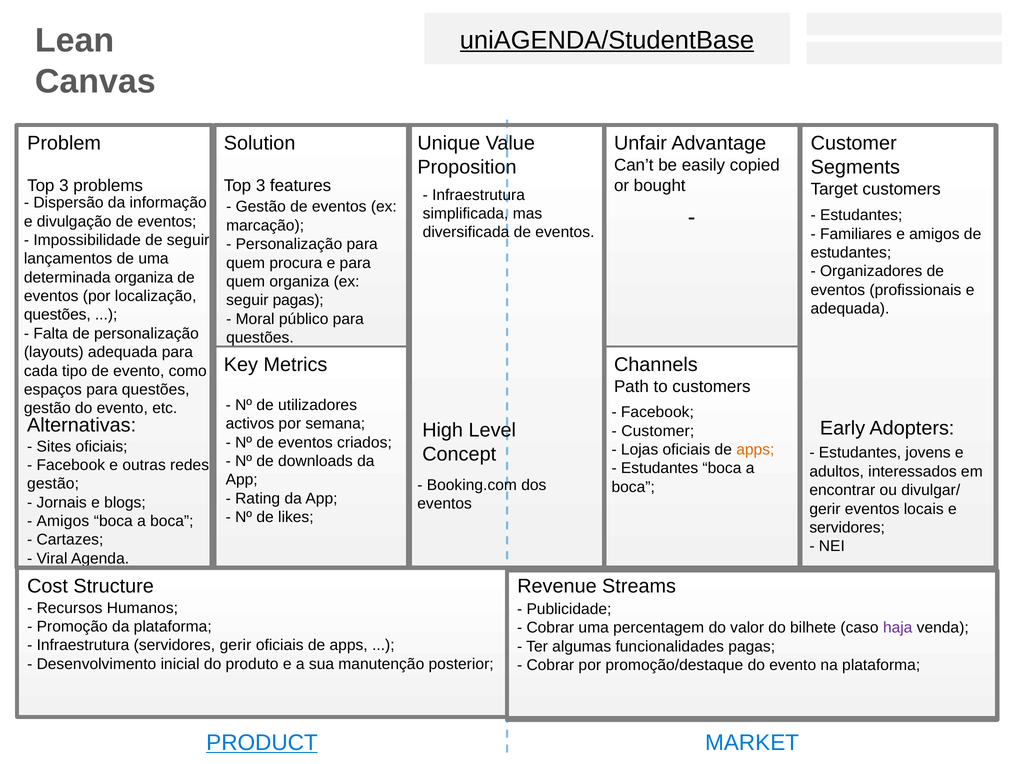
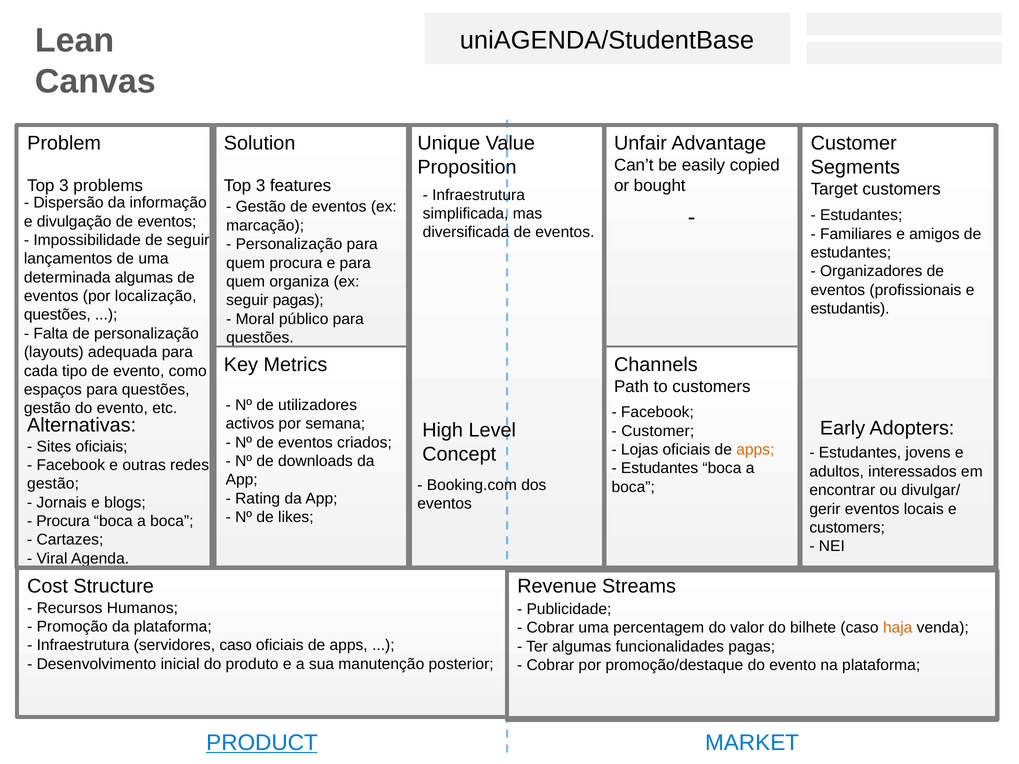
uniAGENDA/StudentBase underline: present -> none (607, 40)
determinada organiza: organiza -> algumas (144, 278)
adequada: adequada -> estudantis (850, 309)
Amigos: Amigos -> Procura (63, 521)
servidores: servidores -> customers (847, 528)
haja colour: purple -> orange (898, 628)
servidores gerir: gerir -> caso (236, 645)
